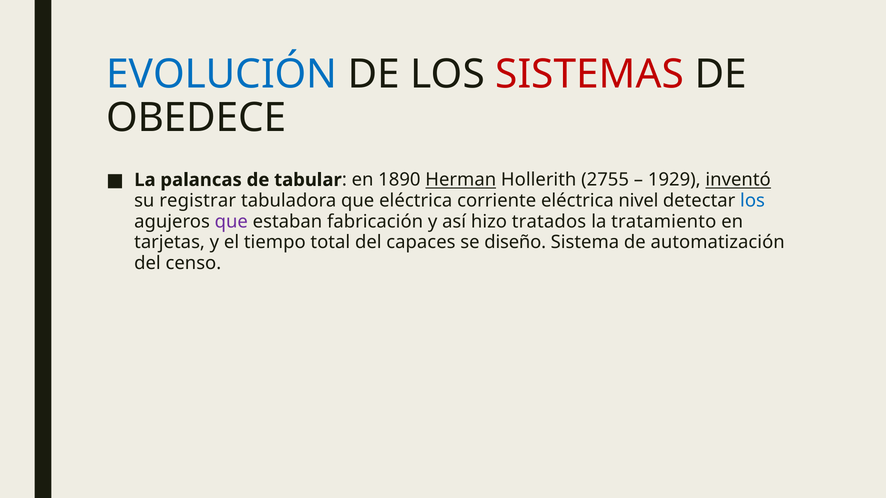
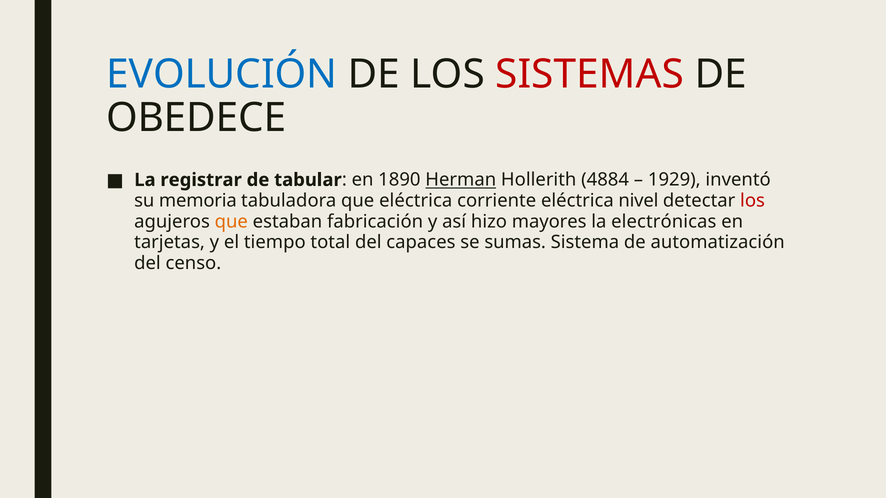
palancas: palancas -> registrar (201, 180)
2755: 2755 -> 4884 (605, 180)
inventó underline: present -> none (738, 180)
registrar: registrar -> memoria (198, 201)
los colour: blue -> red (753, 201)
que colour: purple -> orange (231, 222)
tratados: tratados -> mayores (549, 222)
tratamiento: tratamiento -> electrónicas (664, 222)
diseño: diseño -> sumas (515, 242)
